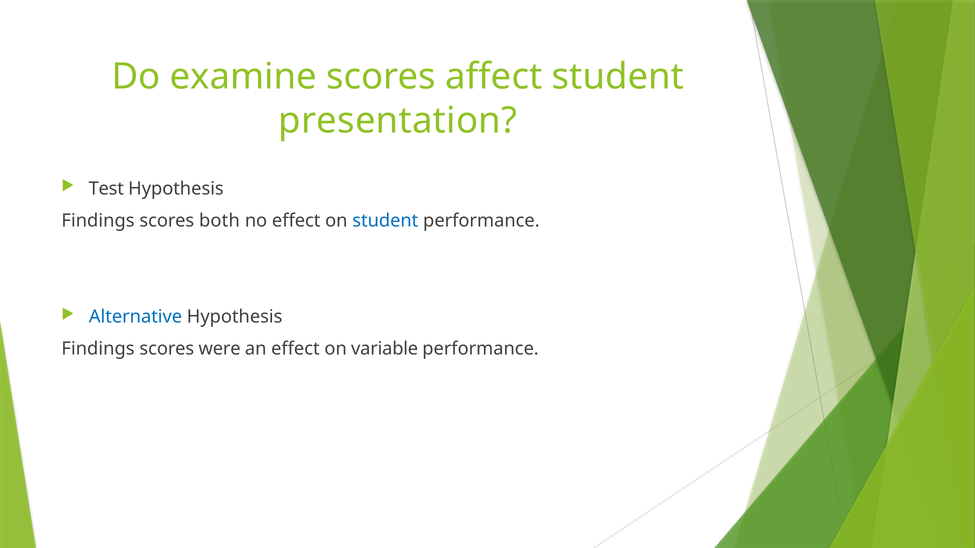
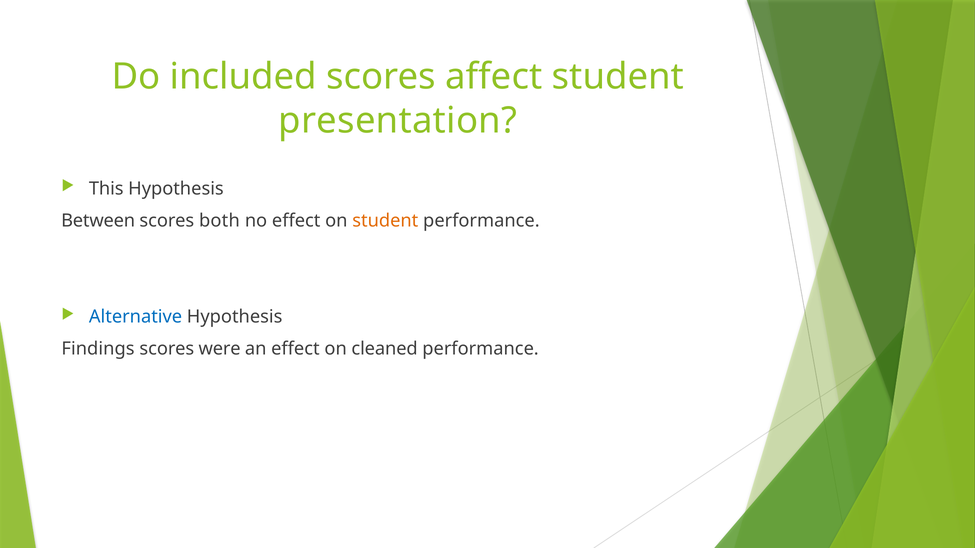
examine: examine -> included (243, 77)
Test: Test -> This (106, 189)
Findings: Findings -> Between (98, 221)
student colour: blue -> orange (385, 221)
variable: variable -> cleaned (385, 349)
